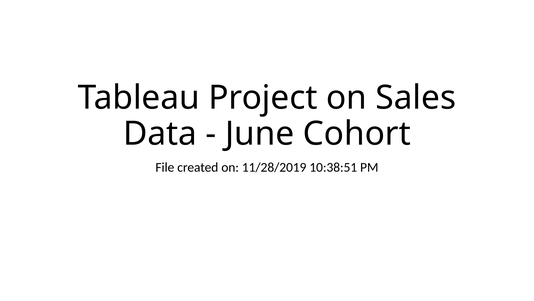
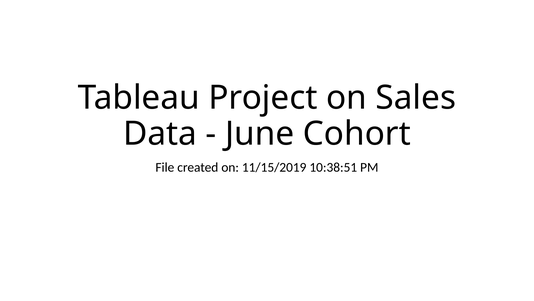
11/28/2019: 11/28/2019 -> 11/15/2019 (274, 167)
